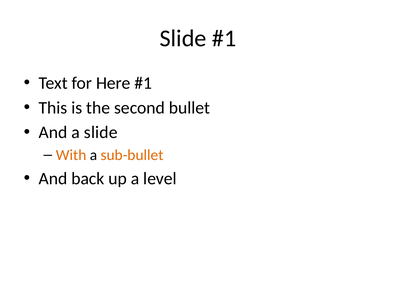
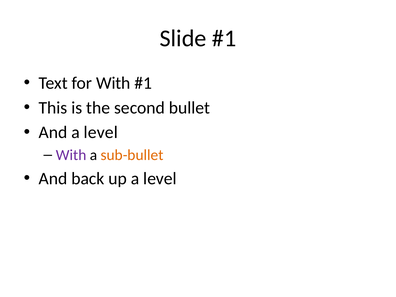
for Here: Here -> With (113, 83)
And a slide: slide -> level (101, 132)
With colour: orange -> purple (71, 155)
